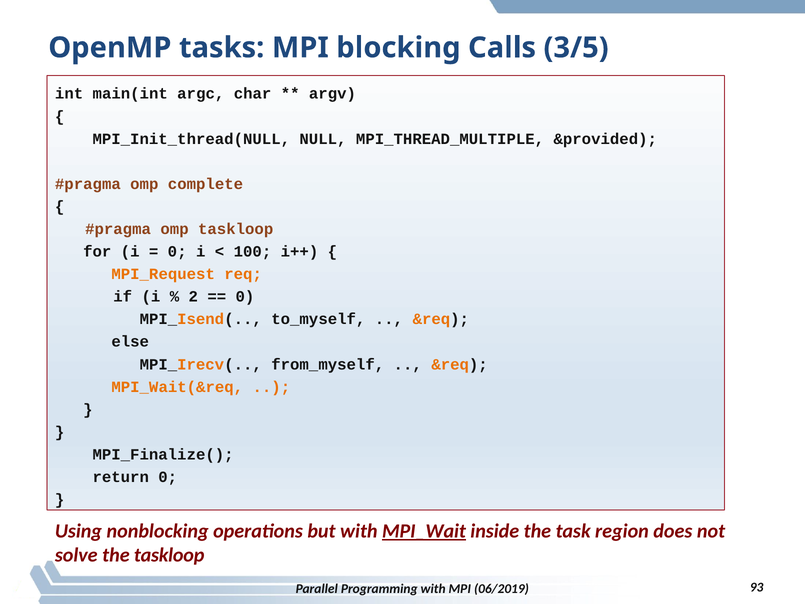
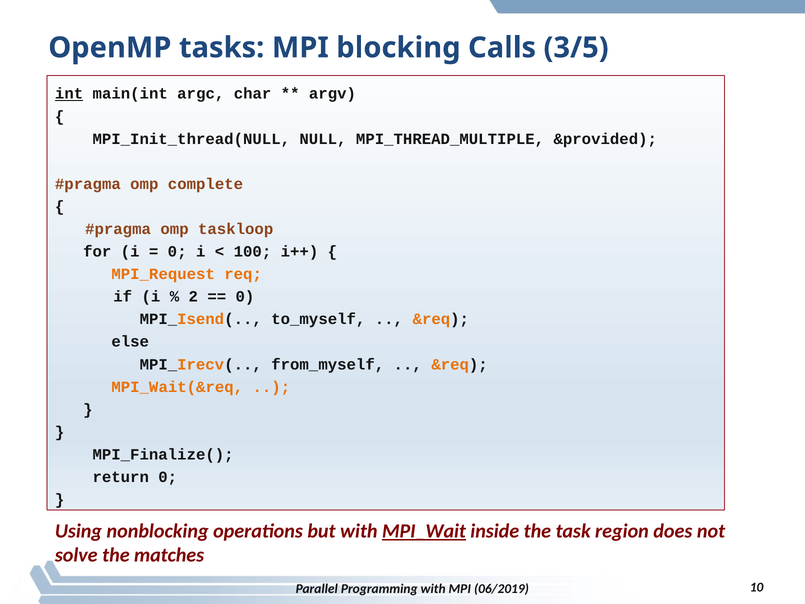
int underline: none -> present (69, 94)
the taskloop: taskloop -> matches (169, 555)
93: 93 -> 10 (757, 587)
